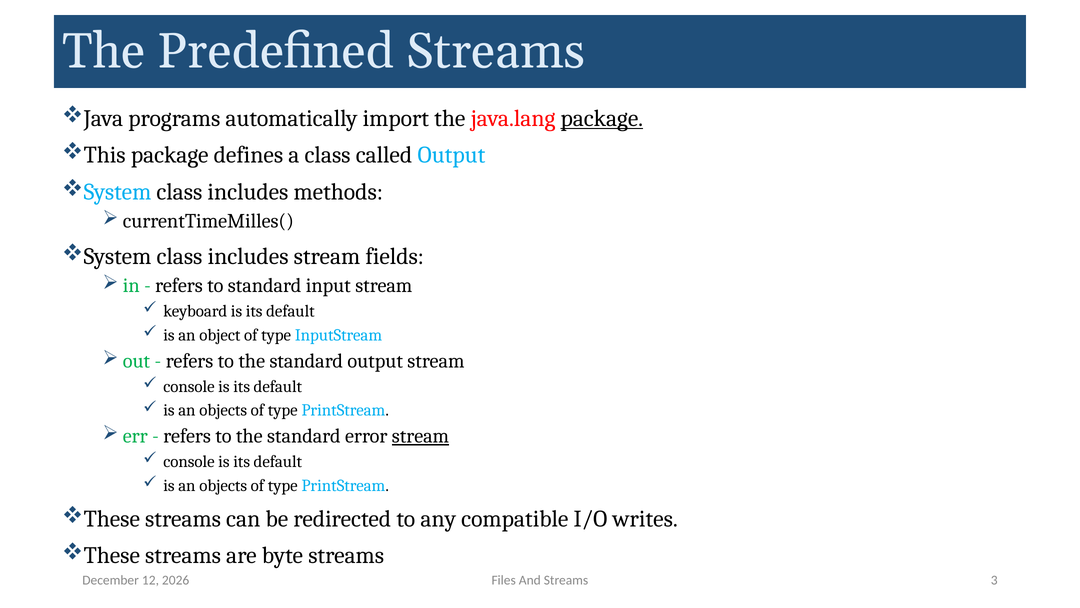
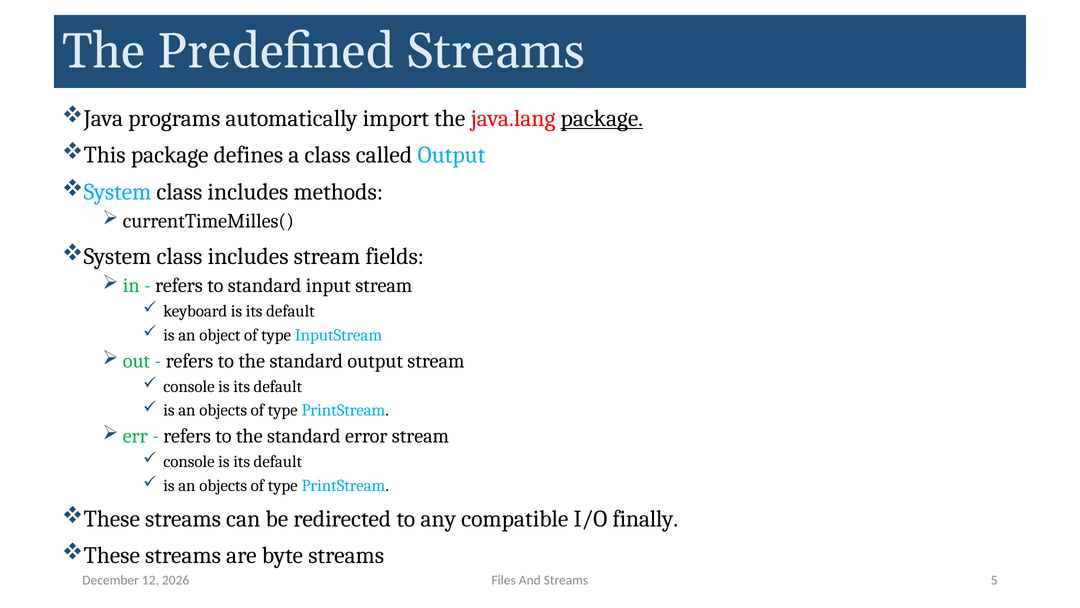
stream underline: present -> none (420, 436)
writes: writes -> finally (645, 518)
3: 3 -> 5 (994, 580)
